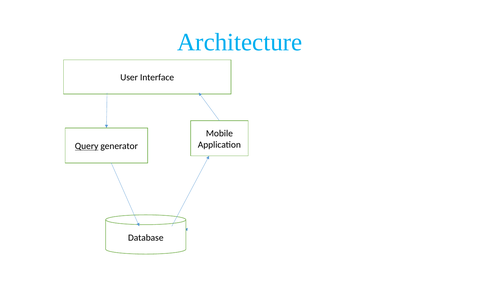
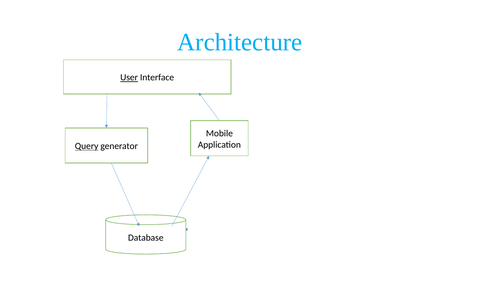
User underline: none -> present (129, 77)
